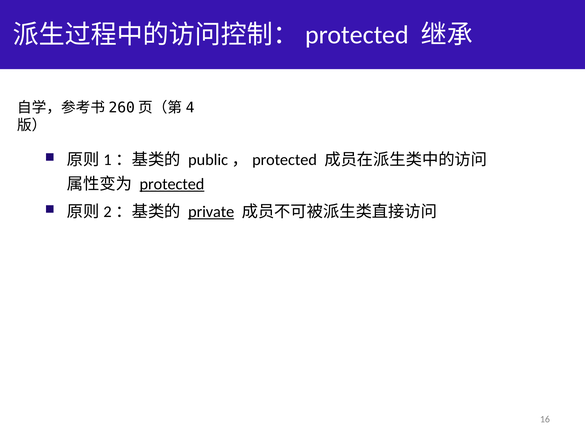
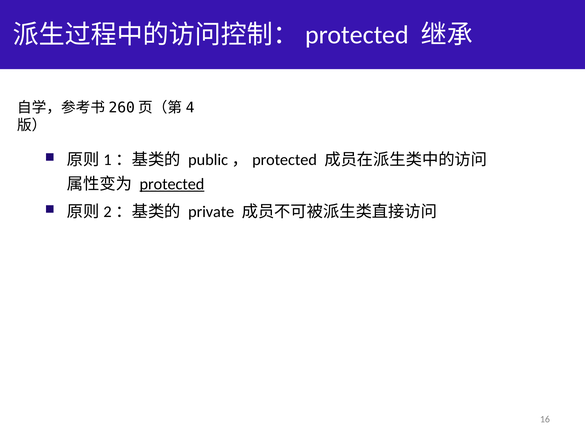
private underline: present -> none (211, 212)
